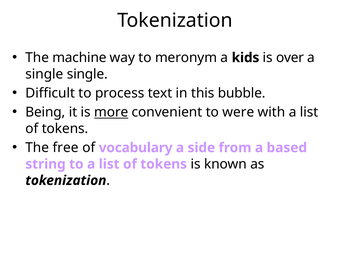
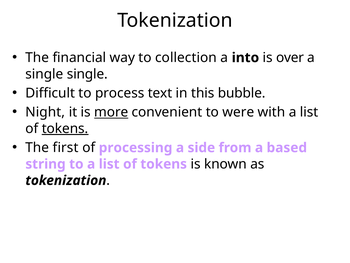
machine: machine -> financial (79, 58)
meronym: meronym -> collection (186, 58)
kids: kids -> into (245, 58)
Being: Being -> Night (45, 112)
tokens underline: none -> present (65, 128)
free: free -> first (66, 147)
vocabulary: vocabulary -> processing (136, 147)
